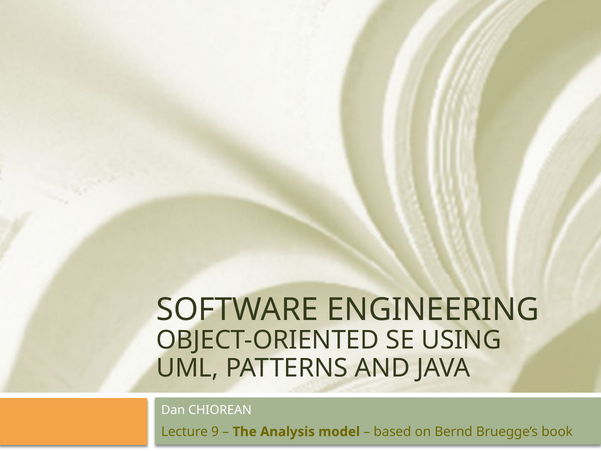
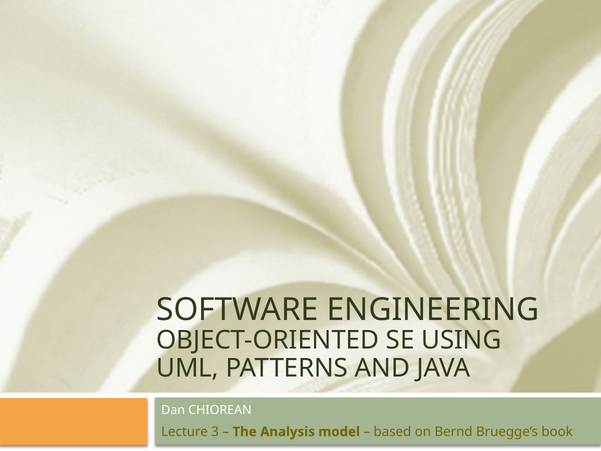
9: 9 -> 3 (215, 432)
